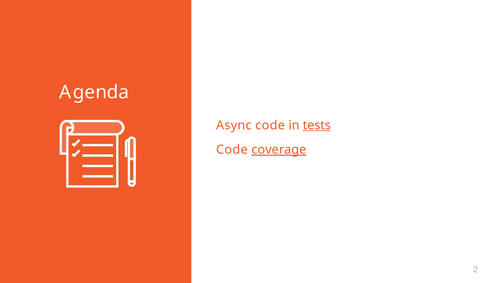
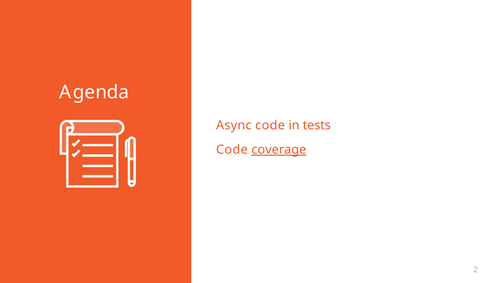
tests underline: present -> none (317, 125)
